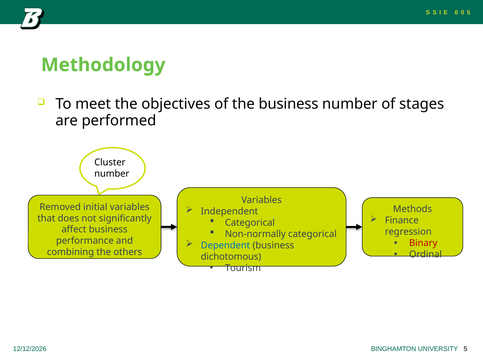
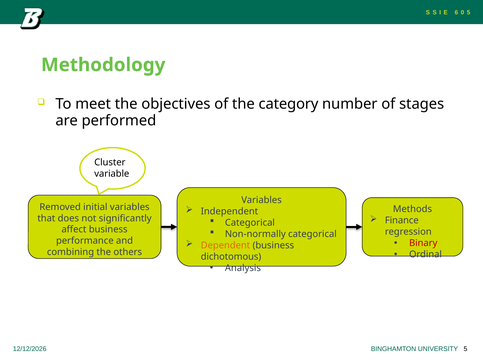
the business: business -> category (288, 104)
number: number -> variable (112, 173)
Dependent colour: blue -> orange (225, 245)
Tourism: Tourism -> Analysis (243, 267)
